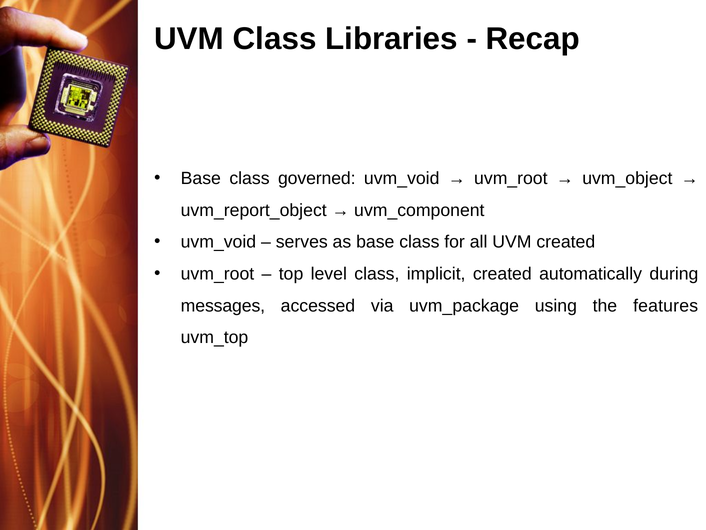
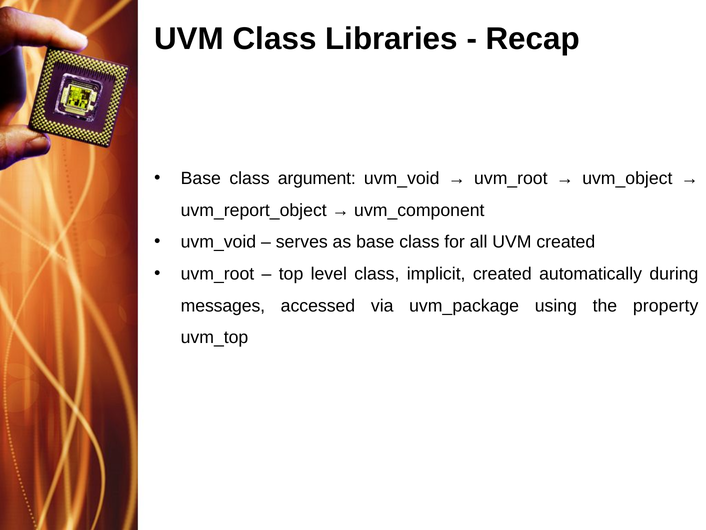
governed: governed -> argument (317, 178)
features: features -> property (666, 305)
